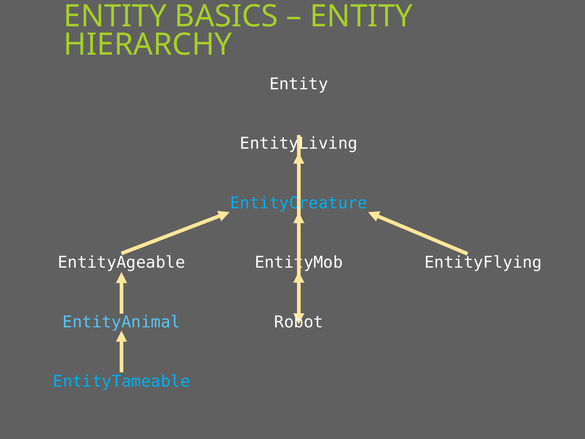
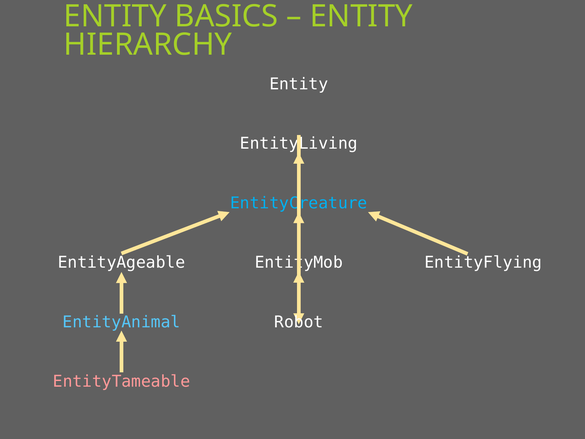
EntityTameable colour: light blue -> pink (122, 381)
